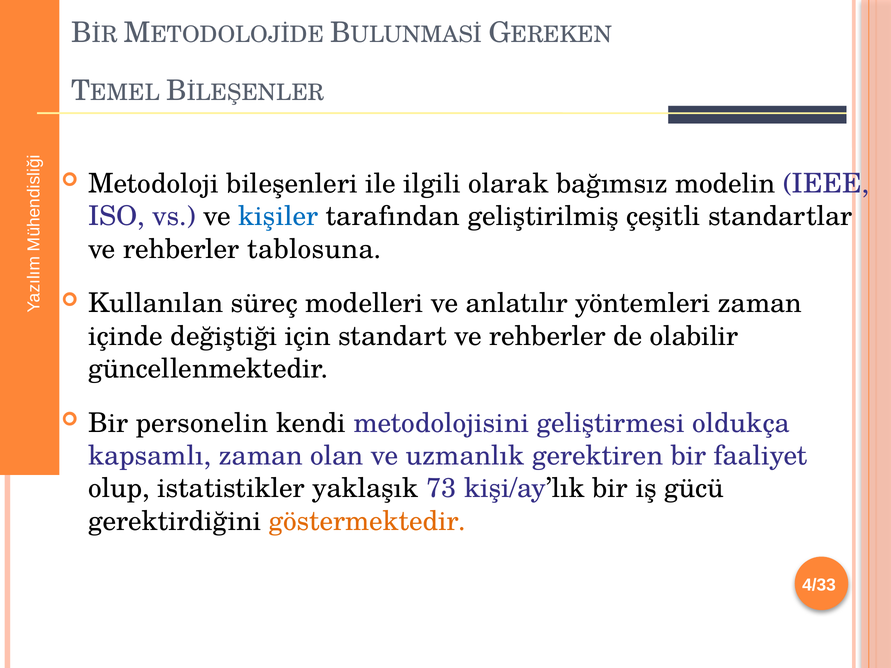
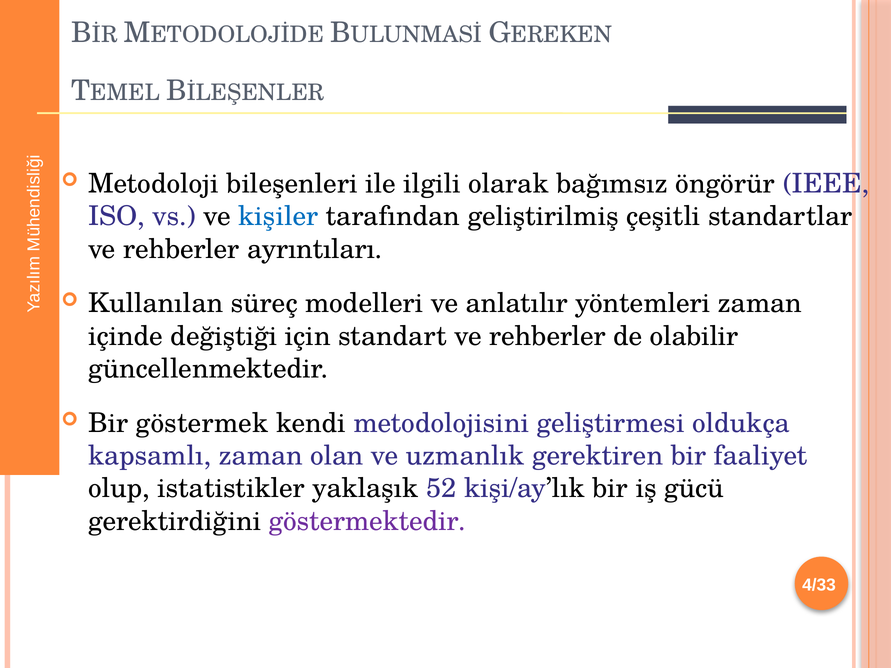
modelin: modelin -> öngörür (725, 184)
tablosuna: tablosuna -> ayrıntıları (315, 249)
personelin: personelin -> göstermek (202, 423)
73: 73 -> 52 (441, 489)
göstermektedir colour: orange -> purple (367, 521)
